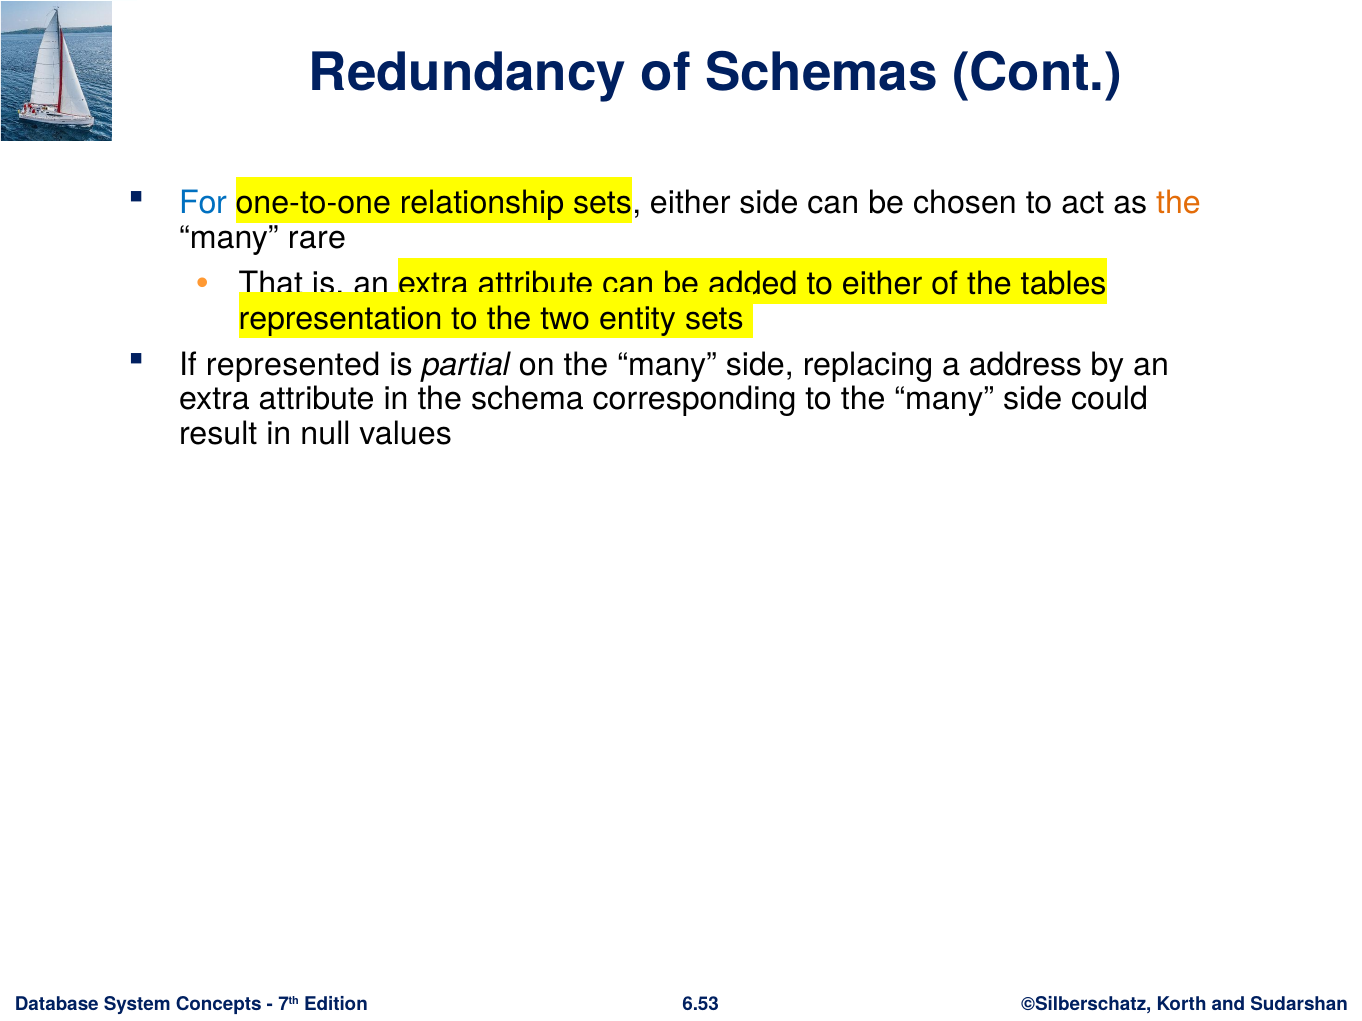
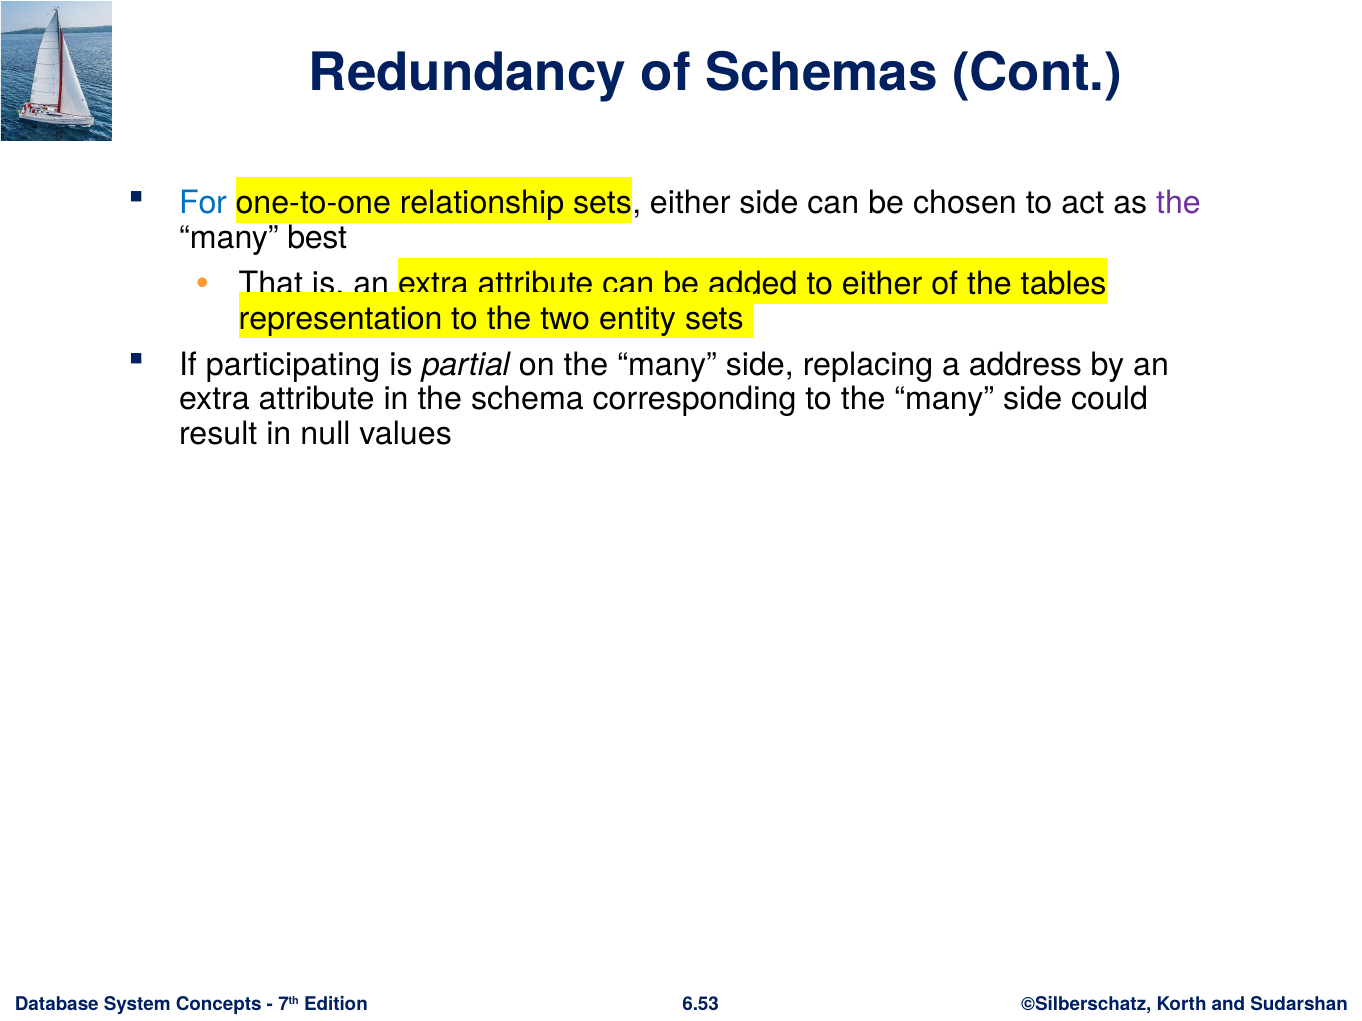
the colour: orange -> purple (1179, 203)
rare: rare -> best (317, 238)
represented: represented -> participating (293, 365)
